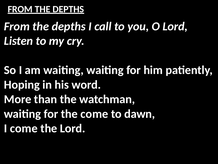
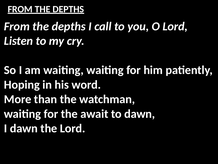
the come: come -> await (94, 113)
I come: come -> dawn (24, 128)
